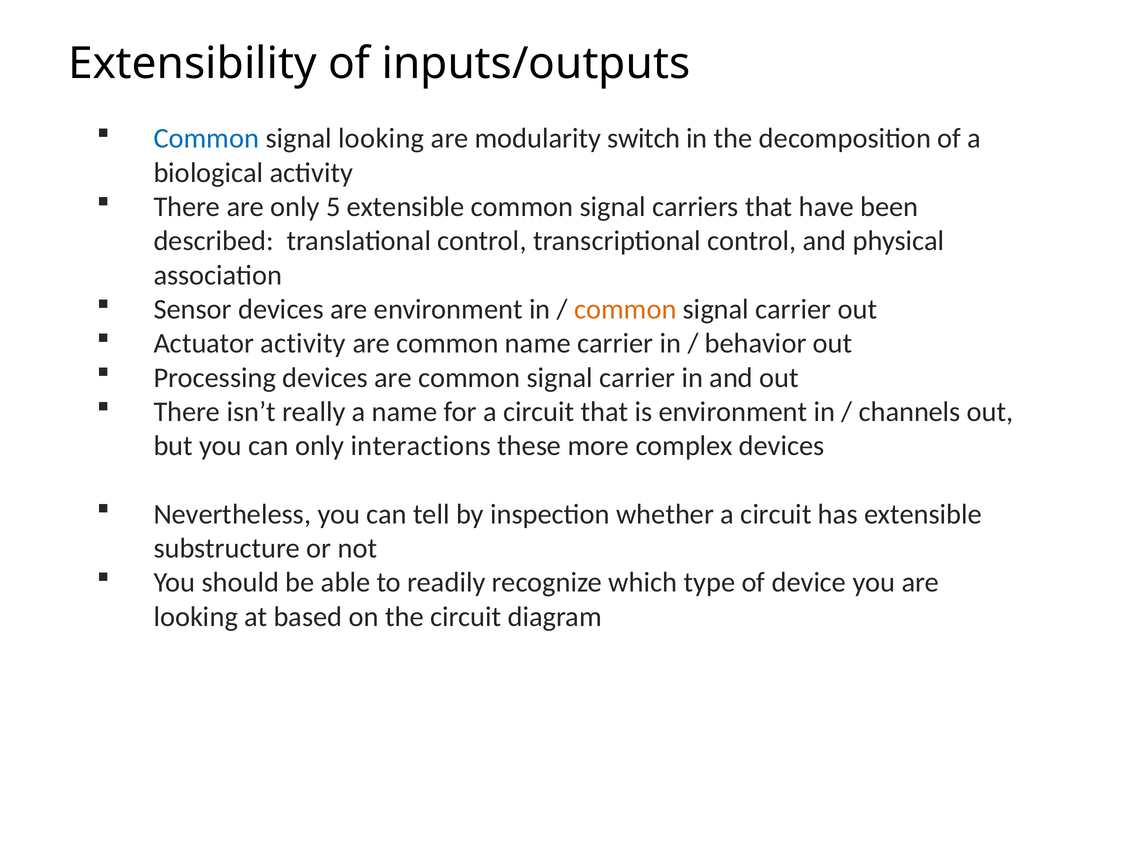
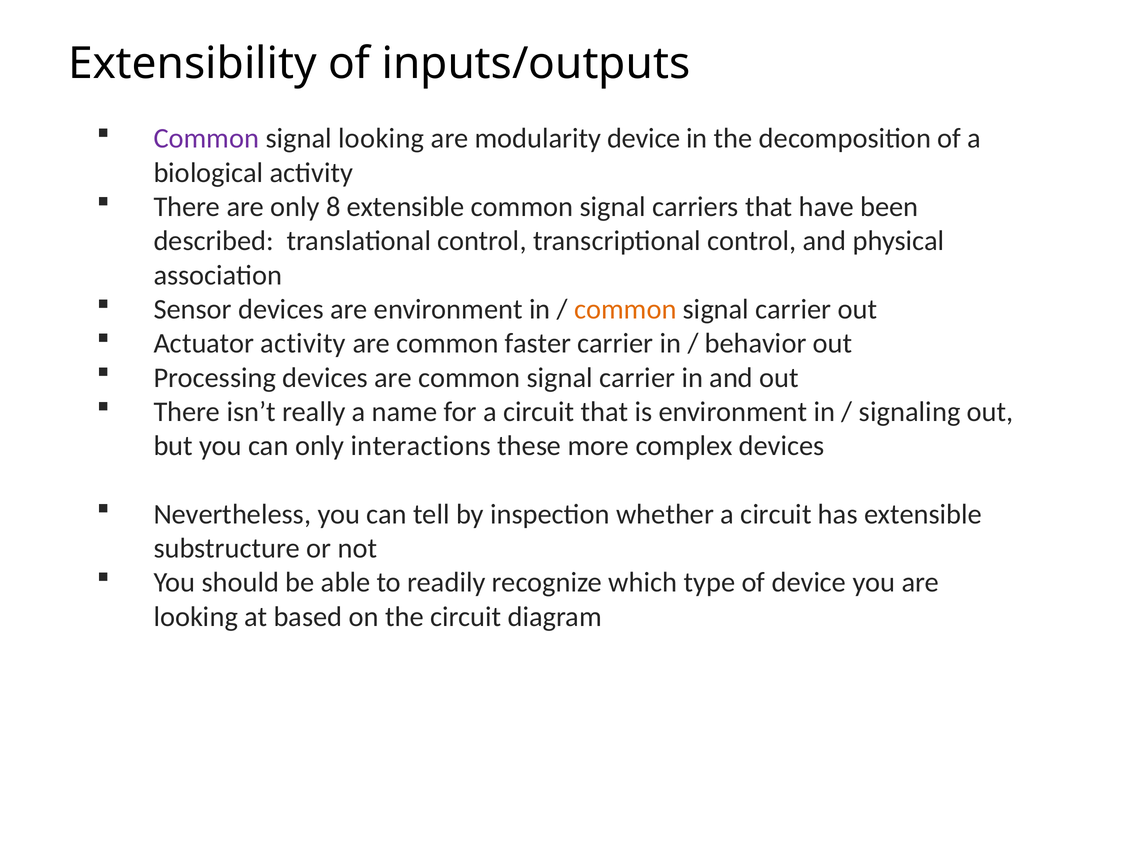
Common colour: blue -> purple (206, 139)
modularity switch: switch -> device (644, 139)
5: 5 -> 8 (333, 207)
common name: name -> faster (538, 344)
channels: channels -> signaling (910, 412)
